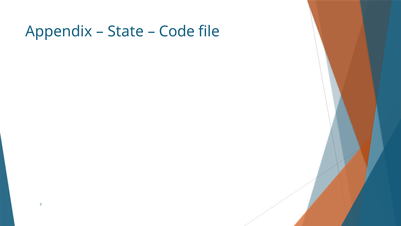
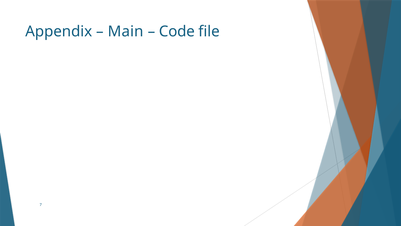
State: State -> Main (126, 32)
